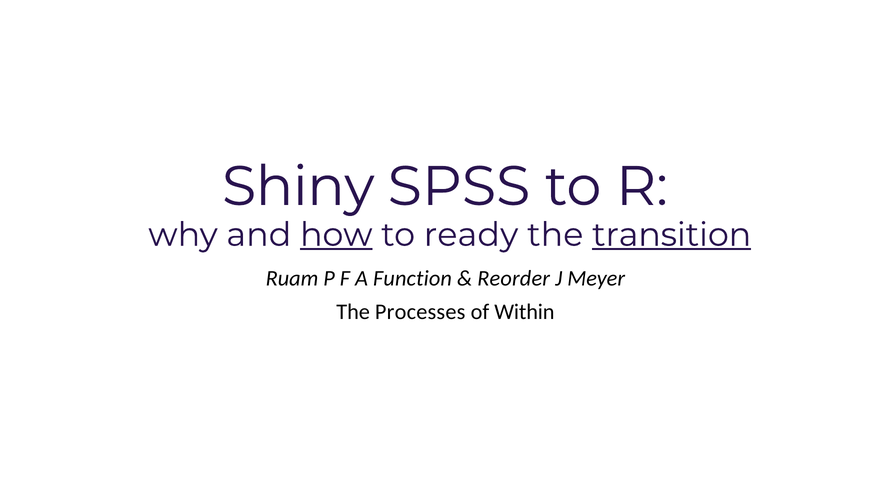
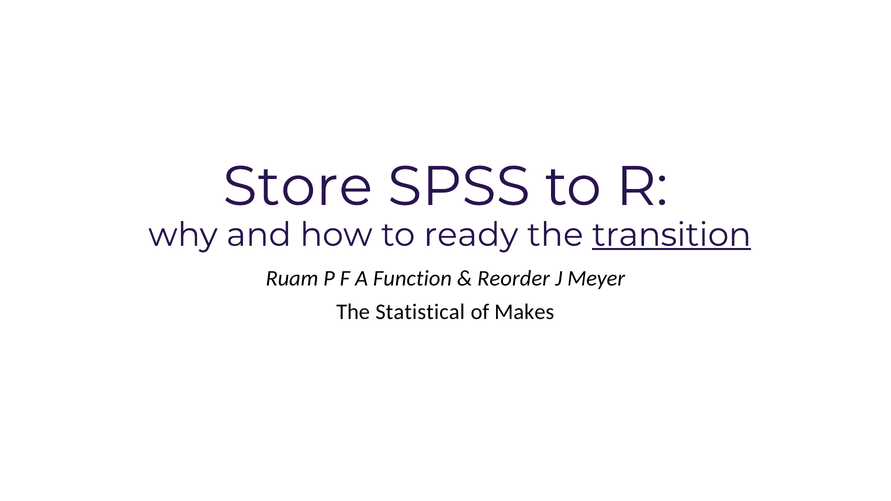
Shiny: Shiny -> Store (298, 187)
how underline: present -> none (336, 235)
Processes: Processes -> Statistical (420, 312)
Within: Within -> Makes (524, 312)
